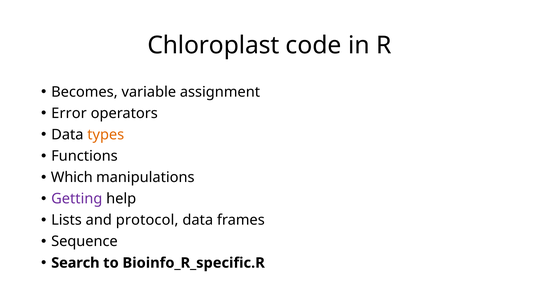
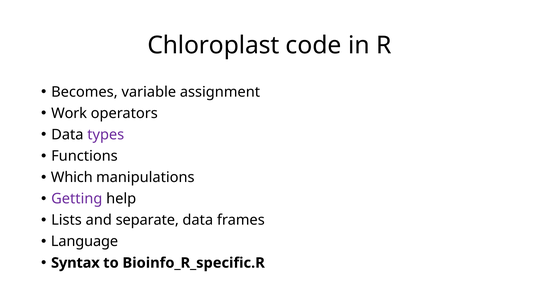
Error: Error -> Work (69, 113)
types colour: orange -> purple (106, 135)
protocol: protocol -> separate (147, 220)
Sequence: Sequence -> Language (85, 242)
Search: Search -> Syntax (75, 263)
